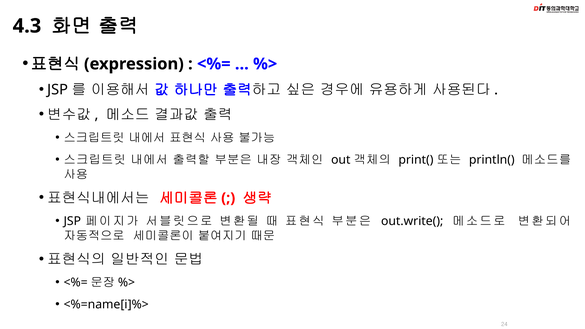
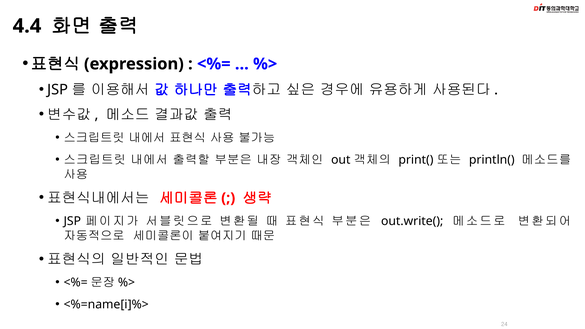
4.3: 4.3 -> 4.4 (27, 26)
